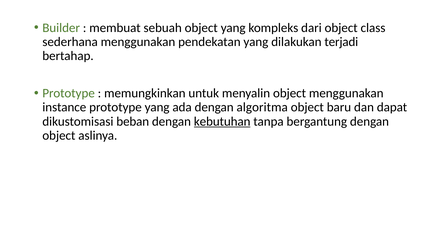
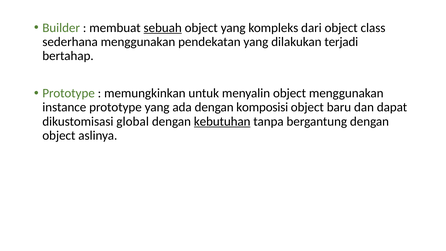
sebuah underline: none -> present (163, 28)
algoritma: algoritma -> komposisi (262, 107)
beban: beban -> global (133, 121)
